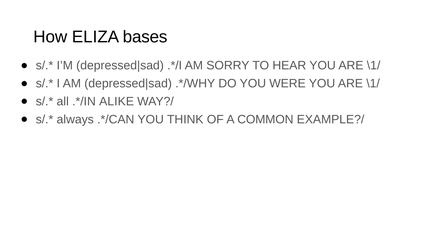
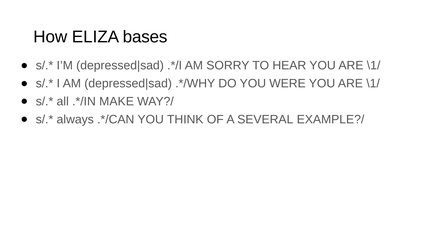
ALIKE: ALIKE -> MAKE (117, 101)
COMMON: COMMON -> SEVERAL (265, 119)
